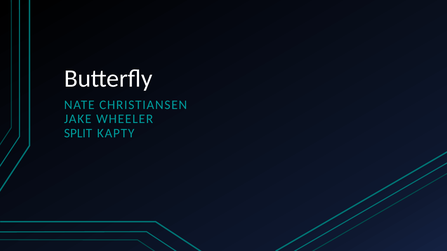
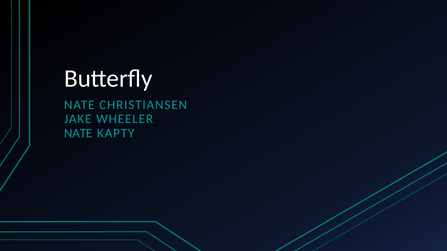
SPLIT: SPLIT -> NATE (78, 133)
